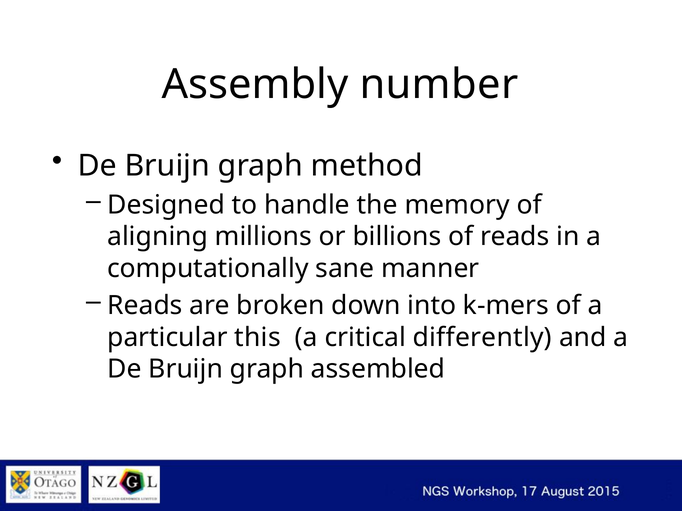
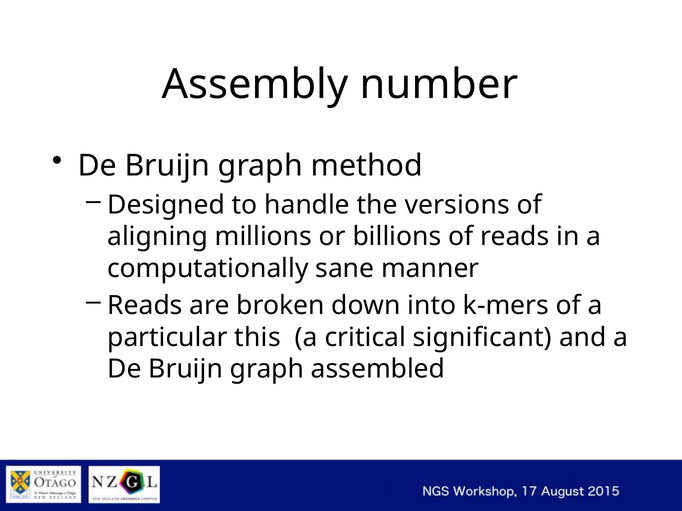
memory: memory -> versions (457, 205)
differently: differently -> significant (482, 338)
